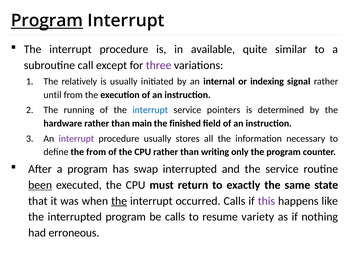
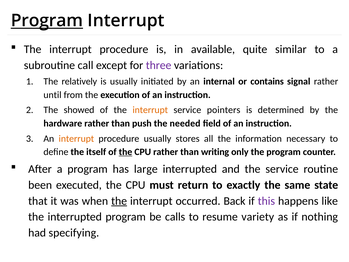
indexing: indexing -> contains (267, 81)
running: running -> showed (79, 110)
interrupt colour: blue -> orange (150, 110)
main: main -> push (142, 123)
finished: finished -> needed (185, 123)
interrupt colour: purple -> orange (76, 138)
the from: from -> itself (96, 152)
the underline: none -> present (125, 152)
swap: swap -> large (146, 169)
been underline: present -> none (40, 185)
occurred Calls: Calls -> Back (235, 201)
erroneous: erroneous -> specifying (74, 233)
